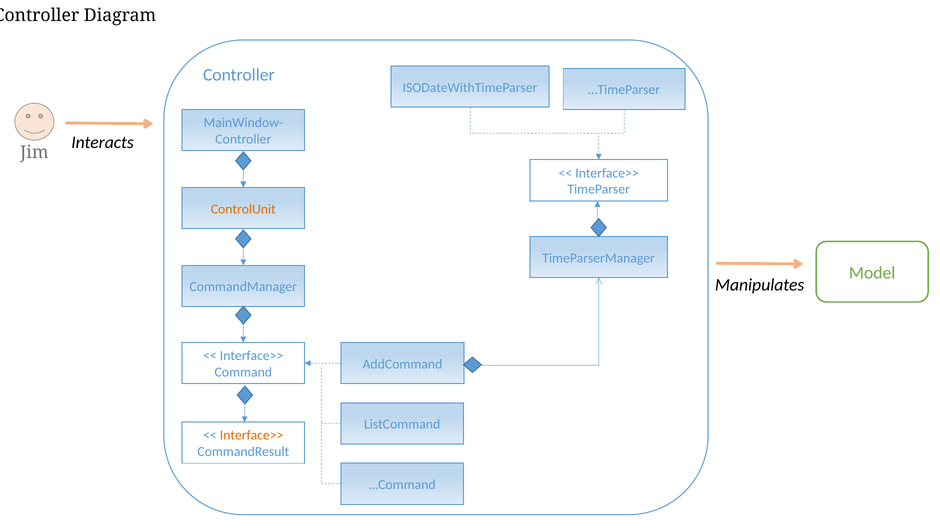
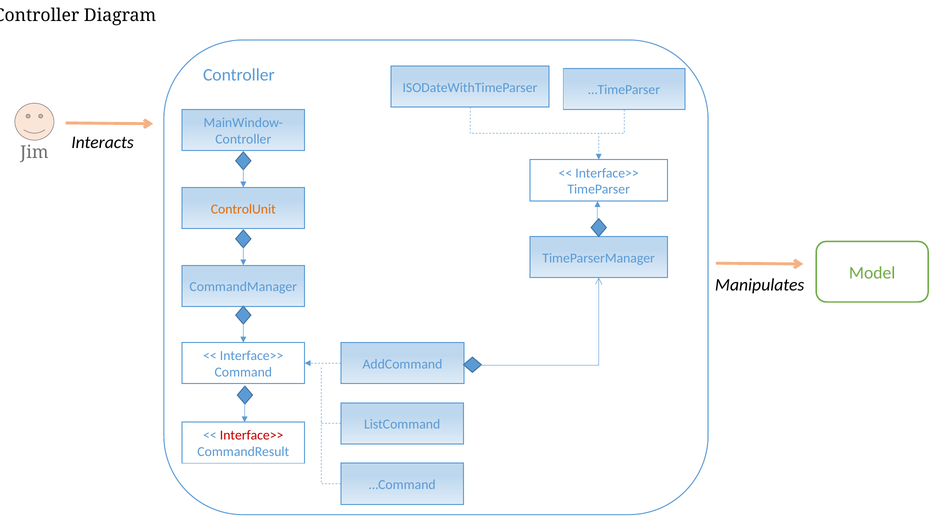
Interface>> colour: orange -> red (252, 435)
